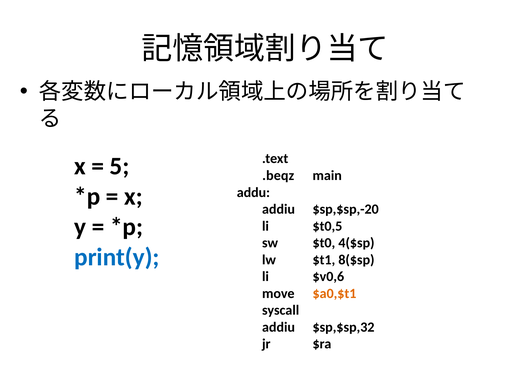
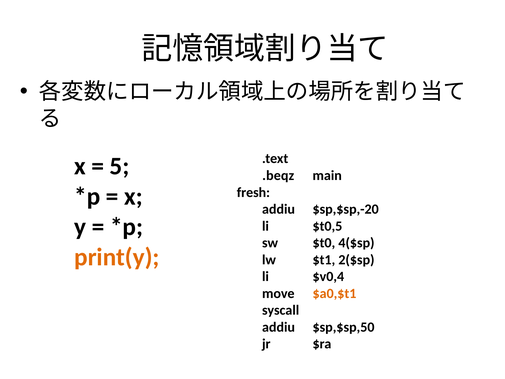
addu: addu -> fresh (253, 192)
print(y colour: blue -> orange (117, 257)
8($sp: 8($sp -> 2($sp (356, 260)
$v0,6: $v0,6 -> $v0,4 (328, 276)
$sp,$sp,32: $sp,$sp,32 -> $sp,$sp,50 (344, 327)
